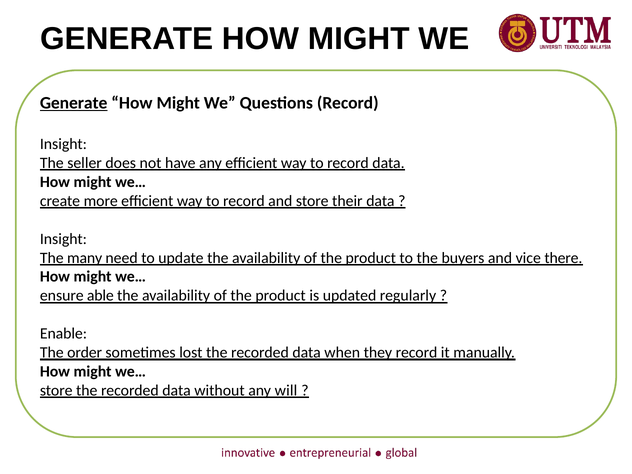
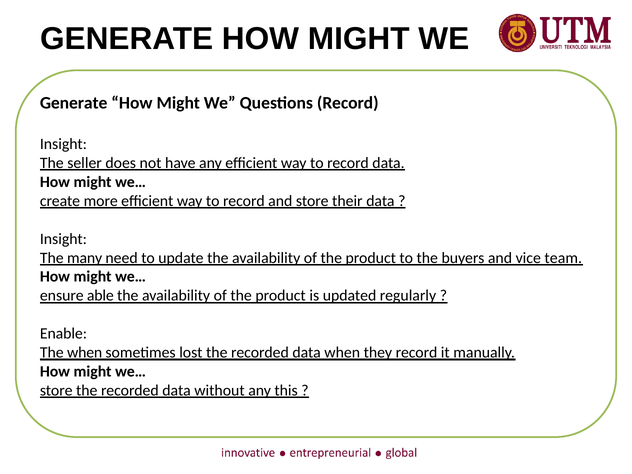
Generate underline: present -> none (74, 103)
there: there -> team (563, 258)
The order: order -> when (85, 353)
will: will -> this (286, 391)
